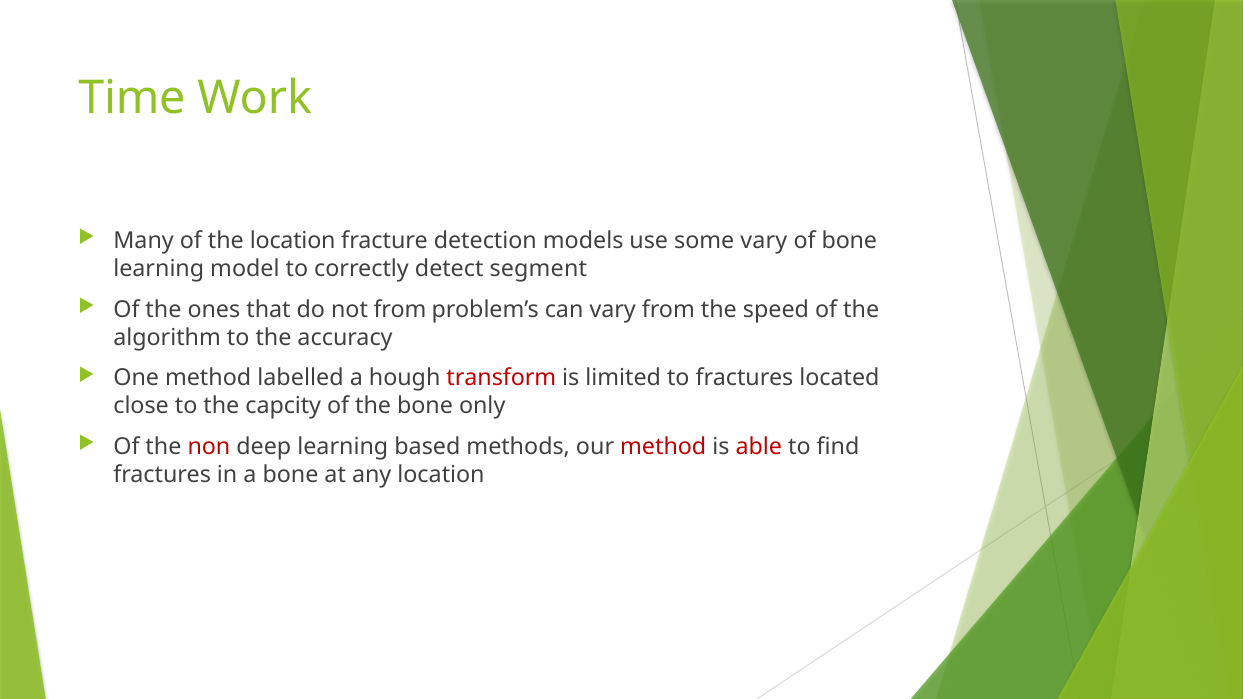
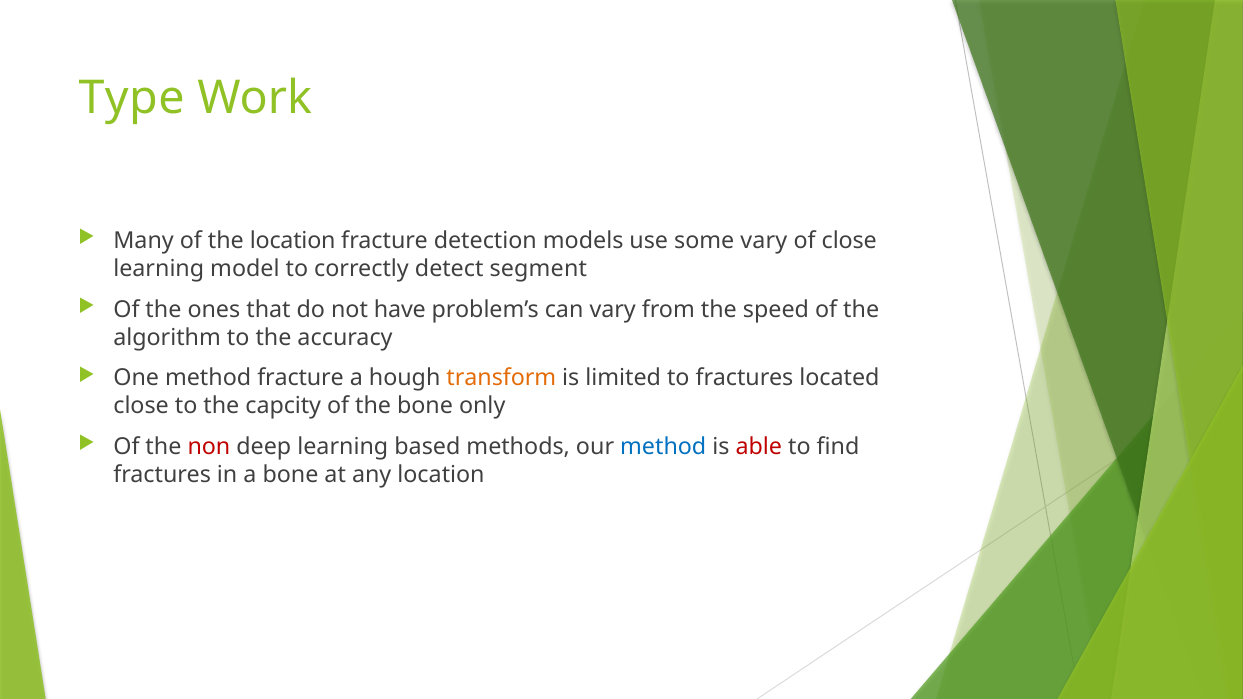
Time: Time -> Type (132, 98)
of bone: bone -> close (849, 241)
not from: from -> have (400, 309)
method labelled: labelled -> fracture (301, 378)
transform colour: red -> orange (501, 378)
method colour: red -> blue (663, 447)
